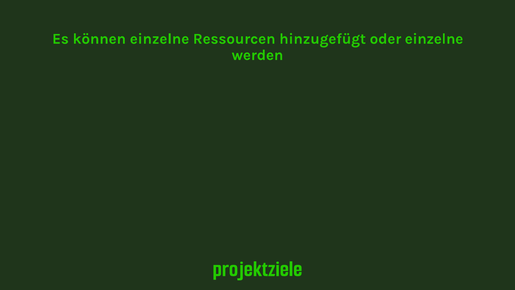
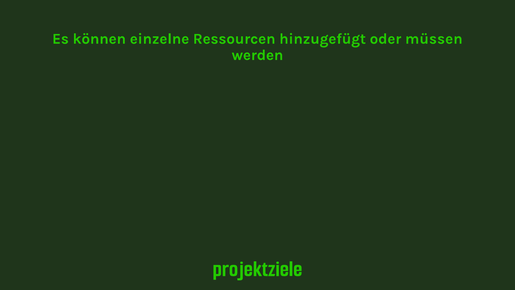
oder einzelne: einzelne -> müssen (434, 39)
